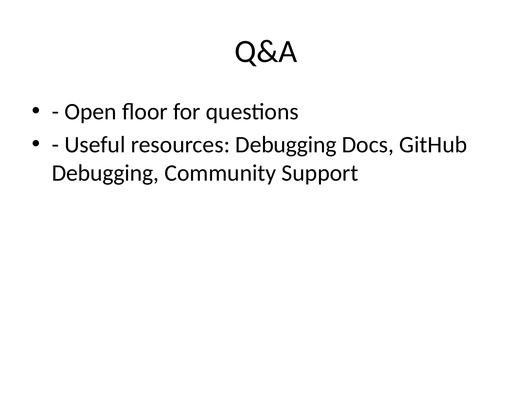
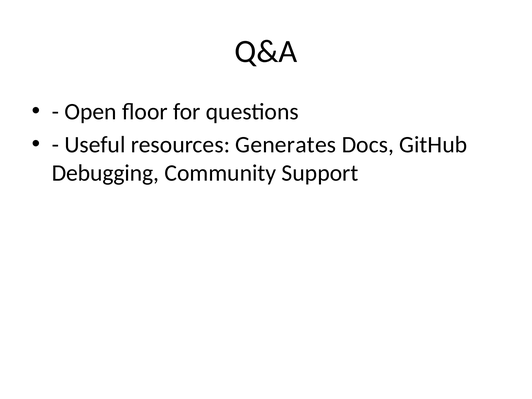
resources Debugging: Debugging -> Generates (286, 145)
